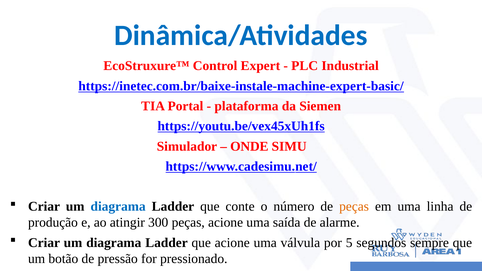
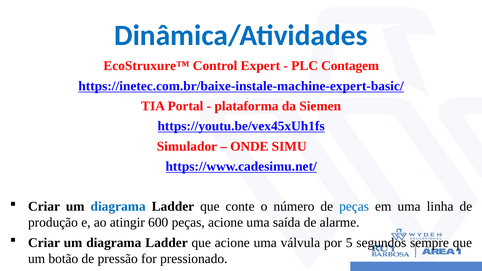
Industrial: Industrial -> Contagem (350, 66)
peças colour: orange -> blue (354, 207)
300: 300 -> 600 (158, 223)
